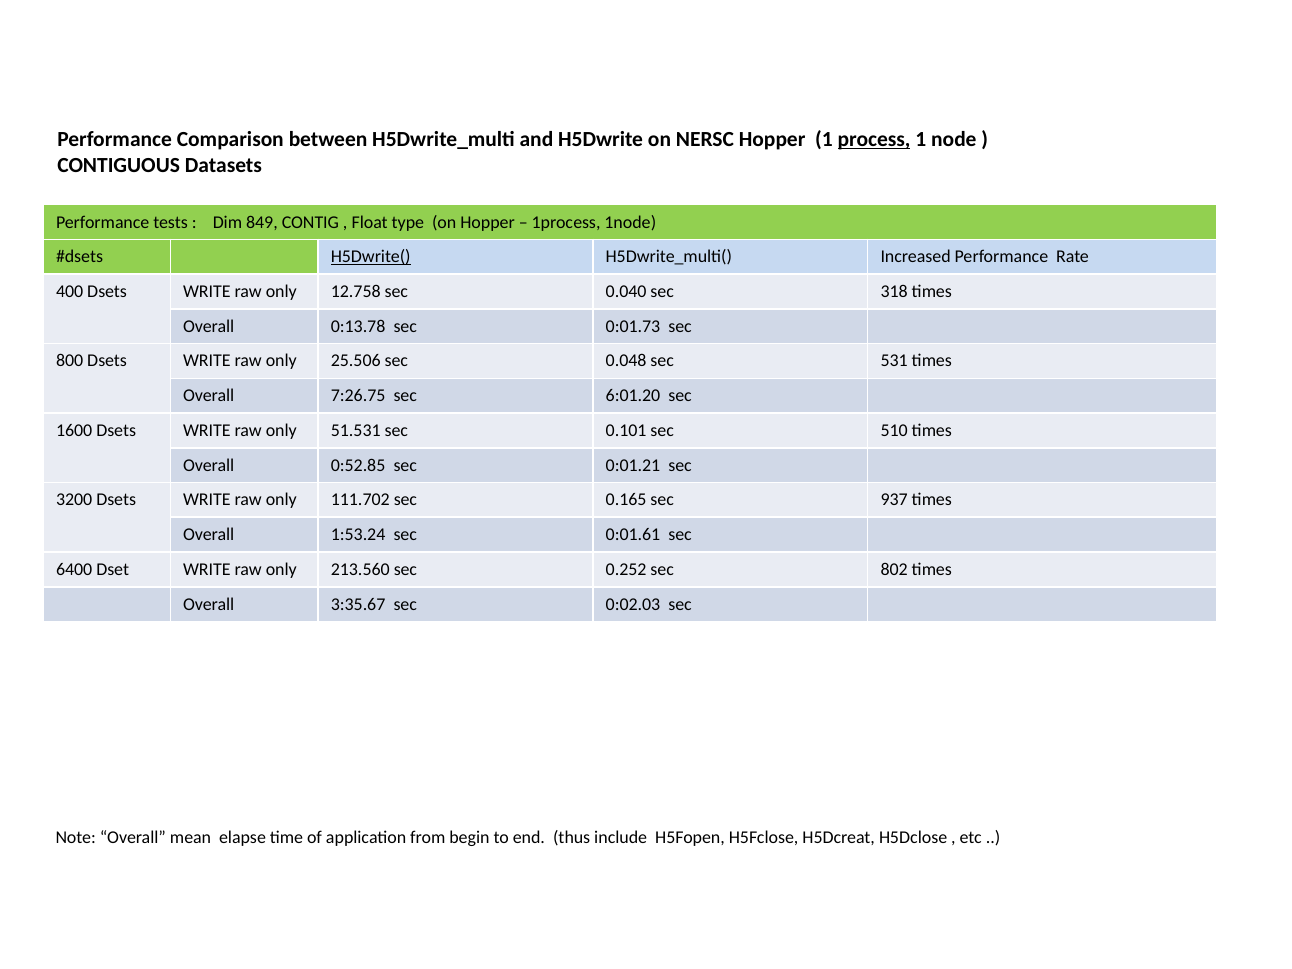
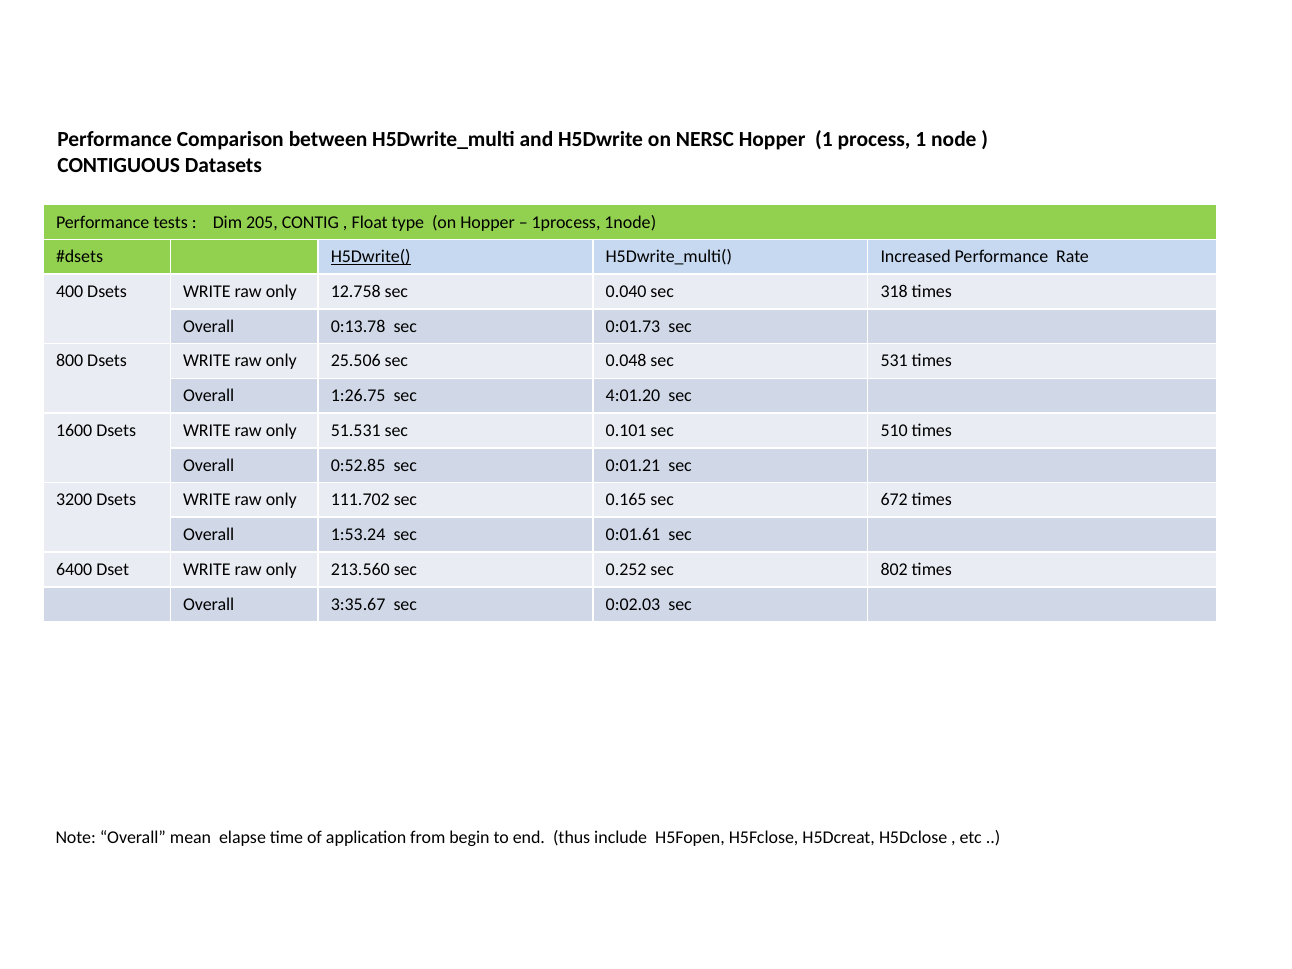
process underline: present -> none (874, 139)
849: 849 -> 205 (262, 222)
7:26.75: 7:26.75 -> 1:26.75 (358, 396)
6:01.20: 6:01.20 -> 4:01.20 (633, 396)
937: 937 -> 672 (894, 500)
